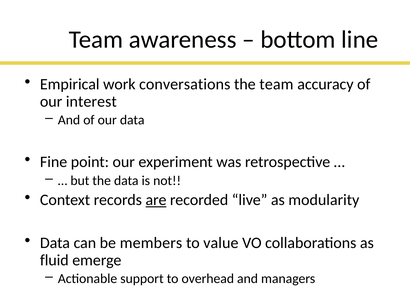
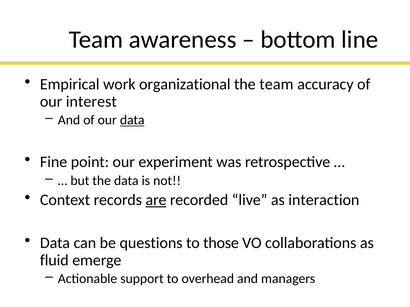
conversations: conversations -> organizational (185, 84)
data underline: none -> present (132, 120)
modularity: modularity -> interaction (324, 200)
members: members -> questions (151, 243)
value: value -> those (221, 243)
